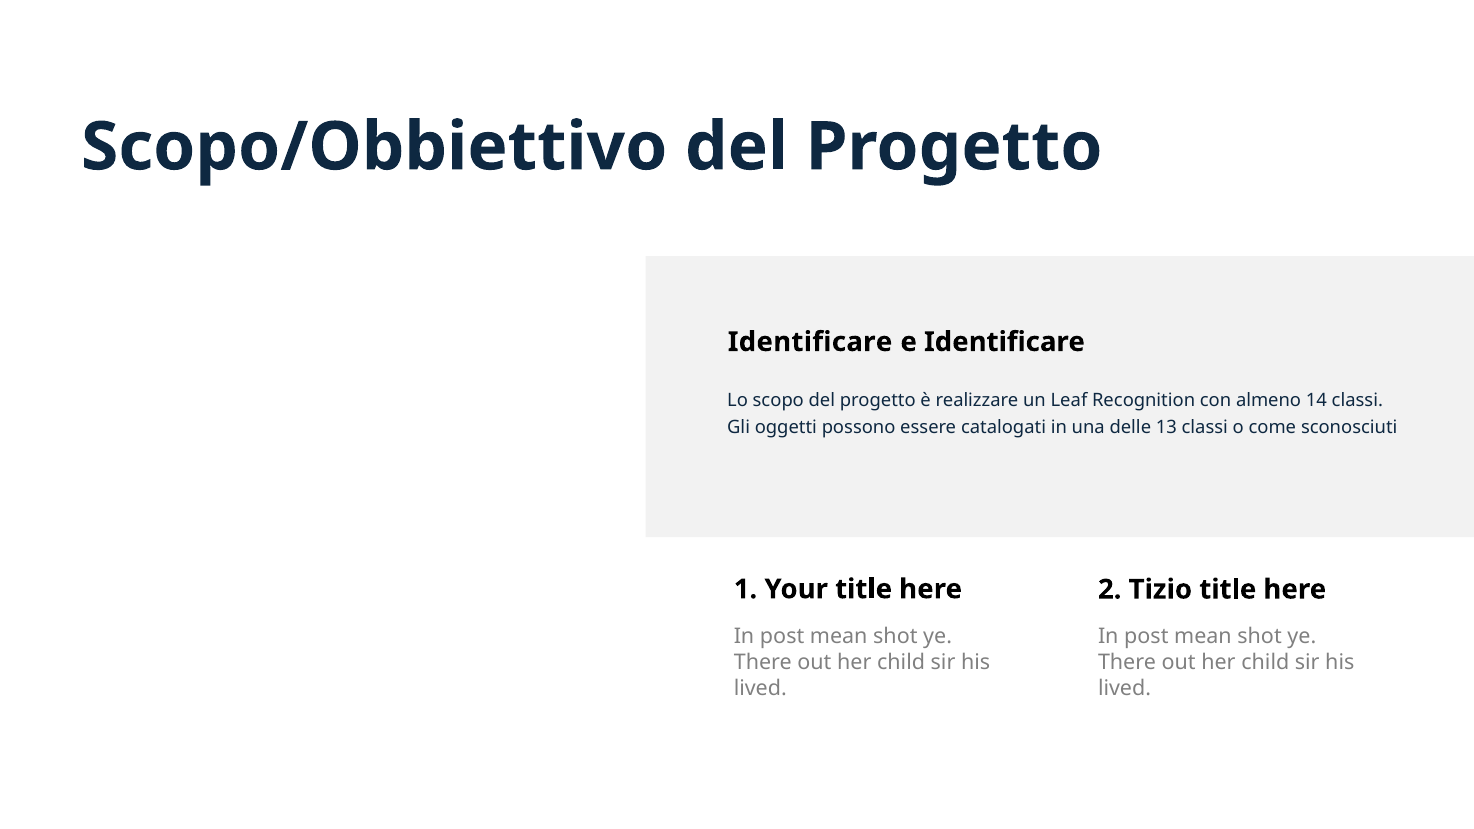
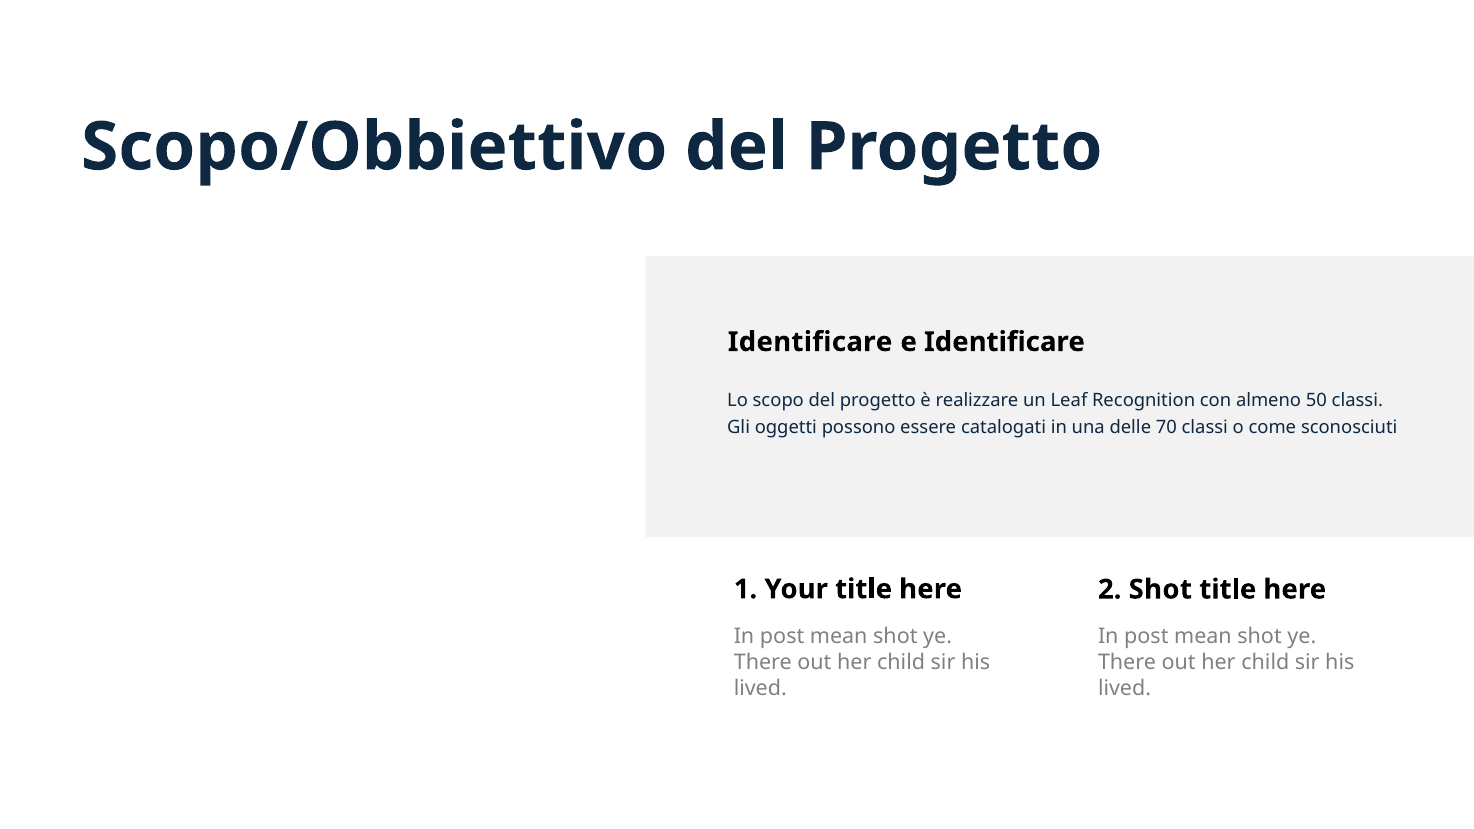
14: 14 -> 50 (1316, 401)
13: 13 -> 70 (1166, 427)
2 Tizio: Tizio -> Shot (1160, 589)
